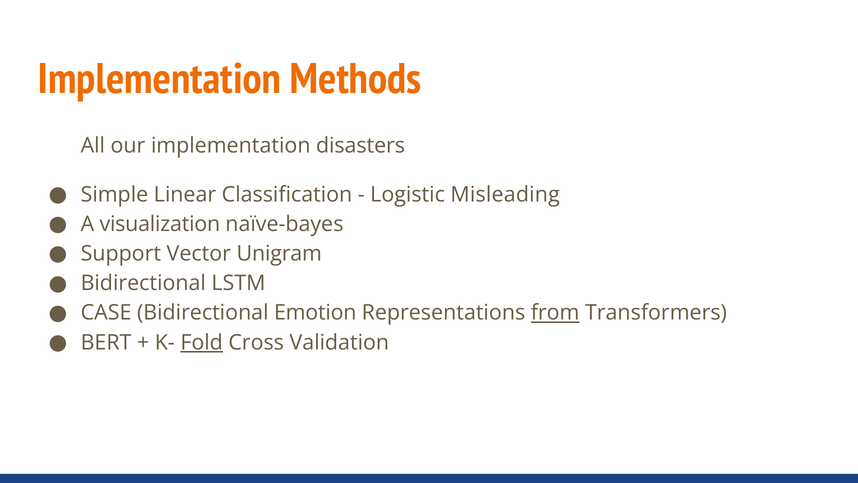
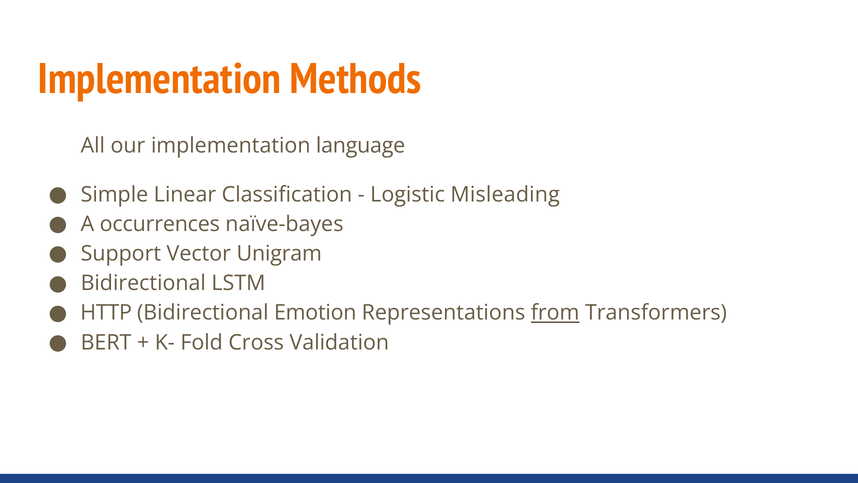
disasters: disasters -> language (361, 146)
visualization: visualization -> occurrences (160, 224)
CASE: CASE -> HTTP (106, 313)
Fold underline: present -> none (202, 342)
